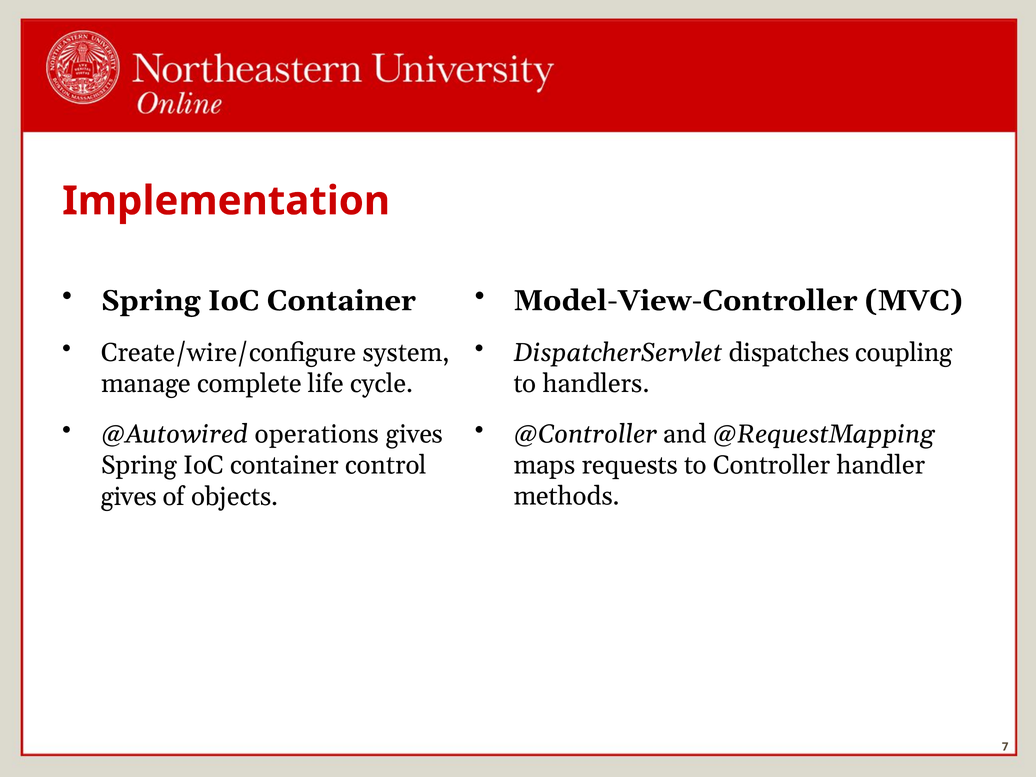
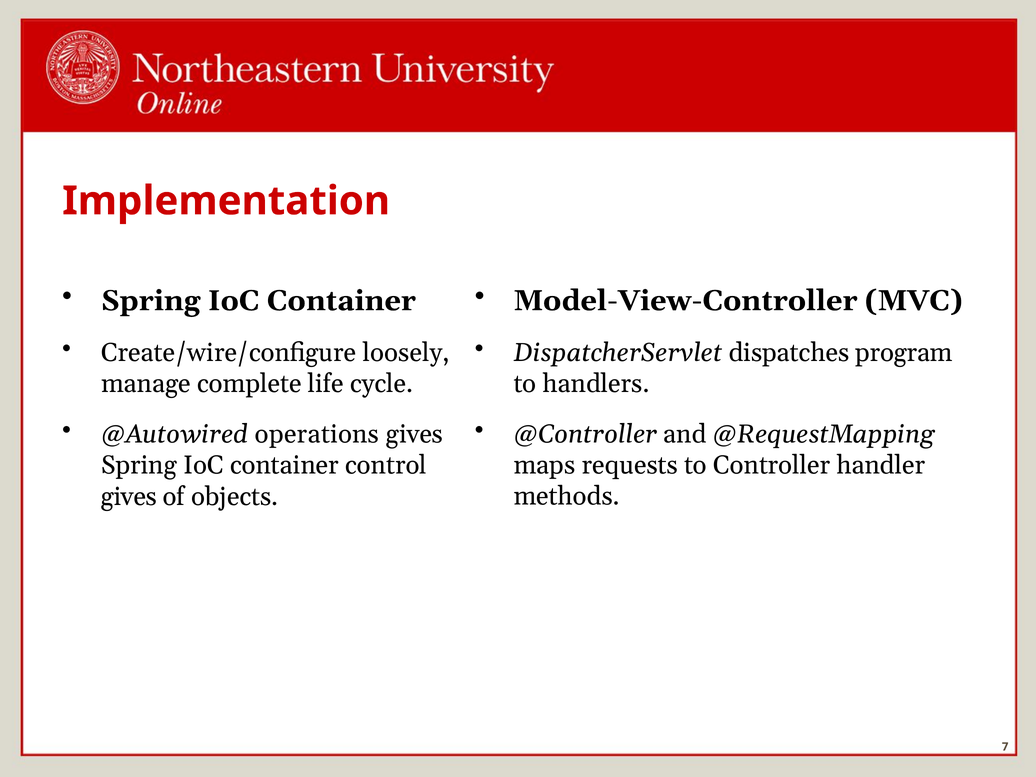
coupling: coupling -> program (904, 353)
system: system -> loosely (406, 353)
